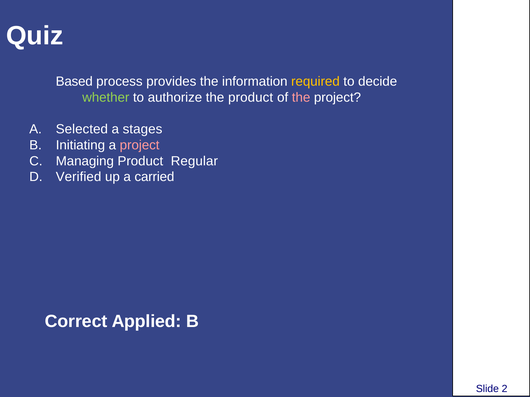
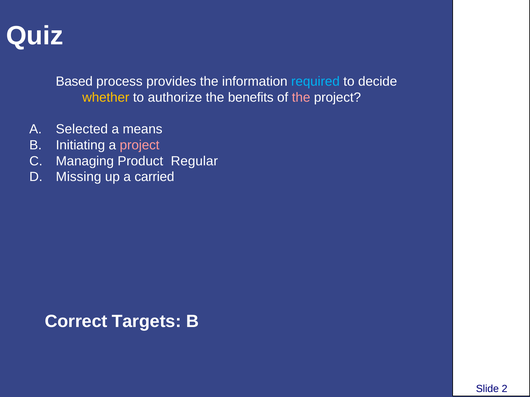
required colour: yellow -> light blue (315, 82)
whether colour: light green -> yellow (106, 98)
the product: product -> benefits (251, 98)
stages: stages -> means (143, 129)
Verified: Verified -> Missing (79, 177)
Applied: Applied -> Targets (147, 322)
